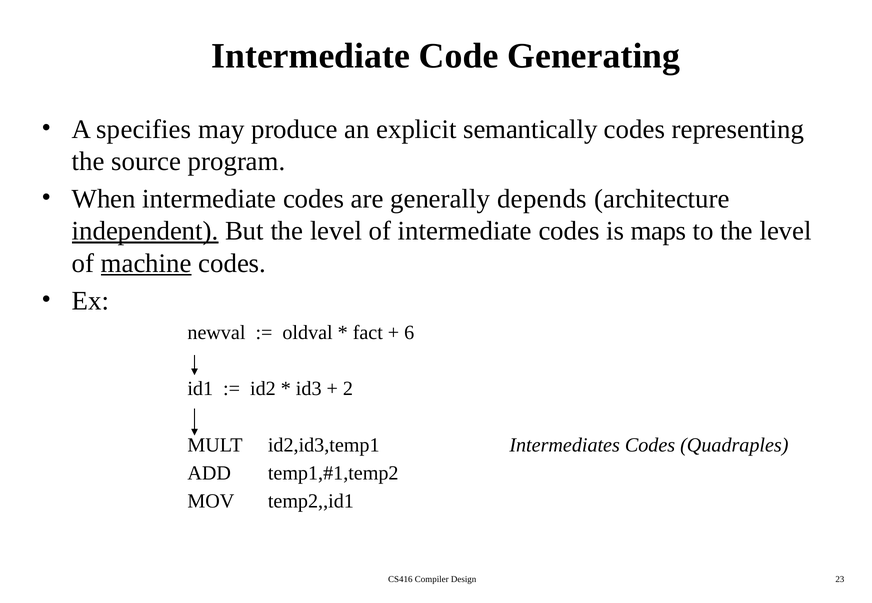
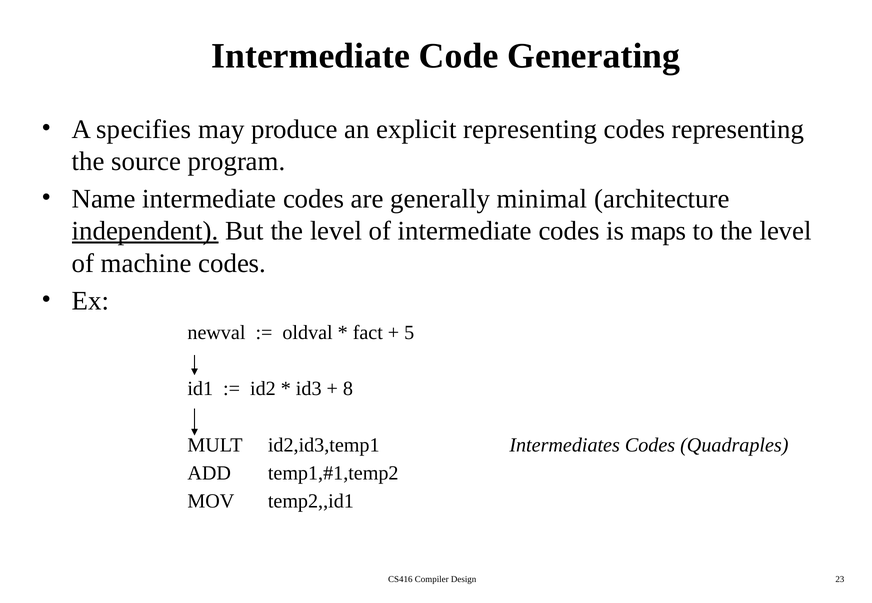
explicit semantically: semantically -> representing (530, 129)
When: When -> Name (104, 199)
depends: depends -> minimal (542, 199)
machine underline: present -> none (146, 263)
6: 6 -> 5 (409, 333)
2: 2 -> 8 (348, 389)
